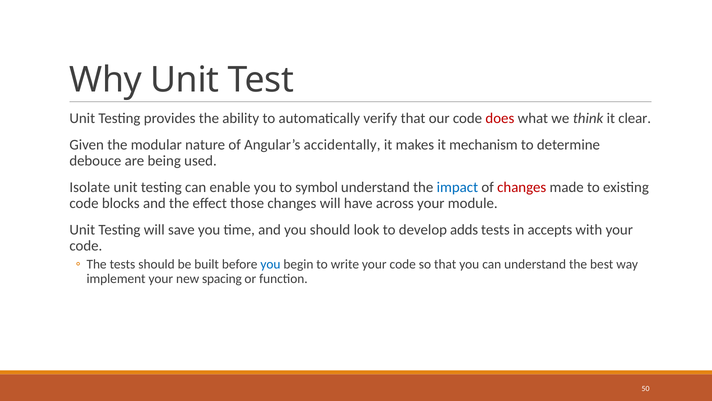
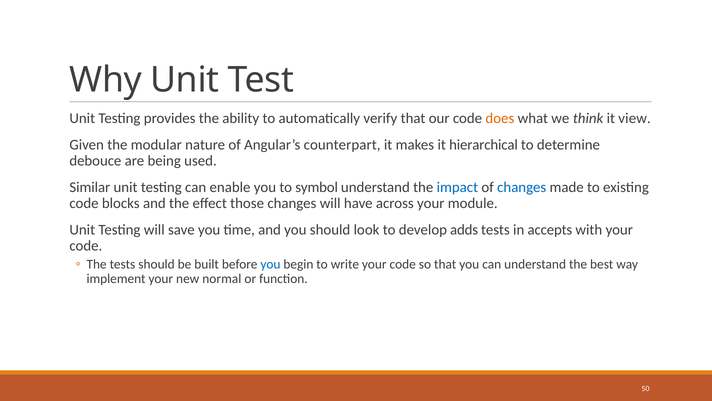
does colour: red -> orange (500, 118)
clear: clear -> view (635, 118)
accidentally: accidentally -> counterpart (342, 145)
mechanism: mechanism -> hierarchical (483, 145)
Isolate: Isolate -> Similar (90, 187)
changes colour: red -> blue (522, 187)
spacing: spacing -> normal (222, 278)
